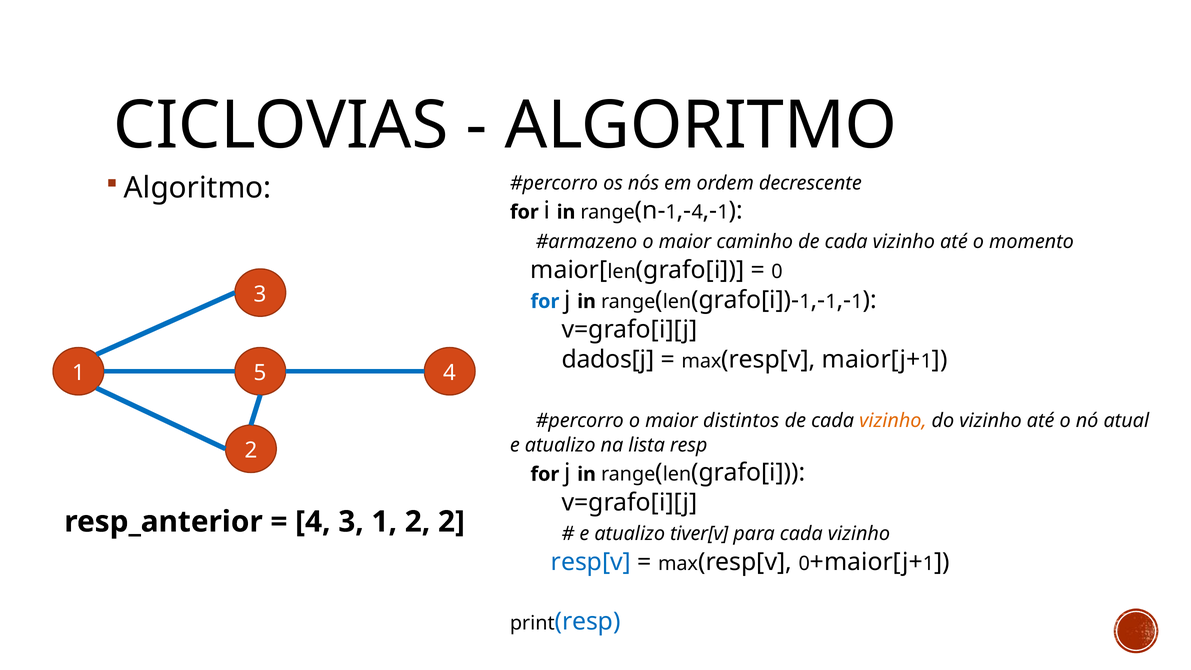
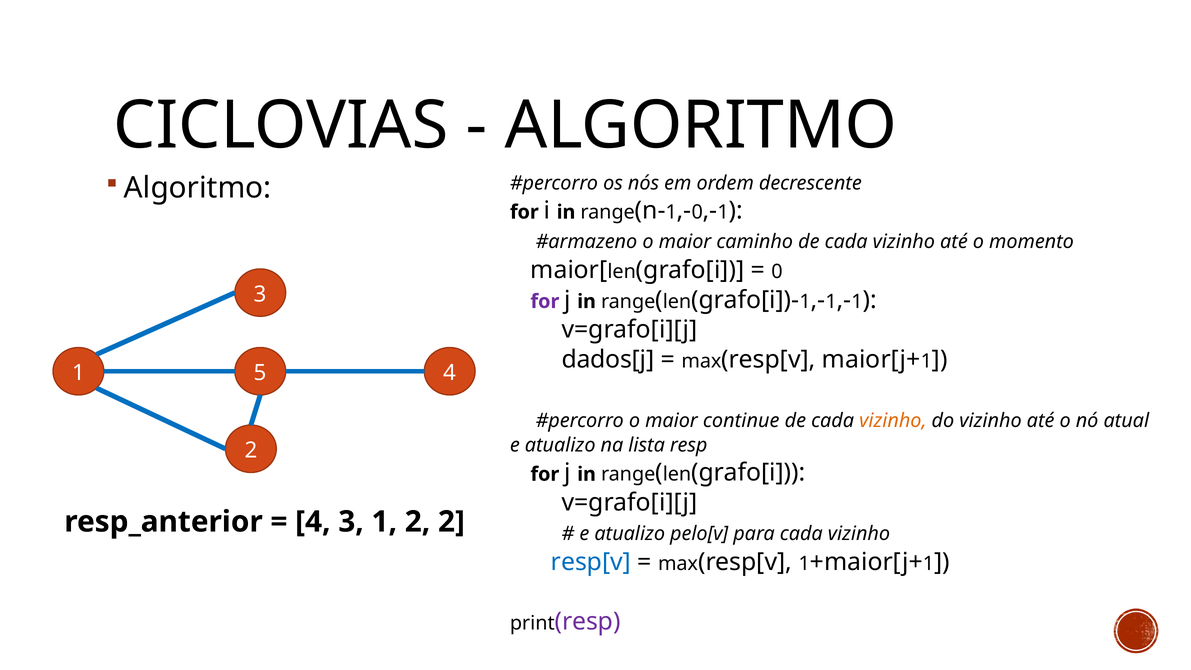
4: 4 -> 0 (697, 212)
for colour: blue -> purple (545, 301)
distintos: distintos -> continue (741, 421)
tiver[v: tiver[v -> pelo[v (699, 534)
resp[v 0: 0 -> 1 (804, 564)
resp colour: blue -> purple (588, 621)
